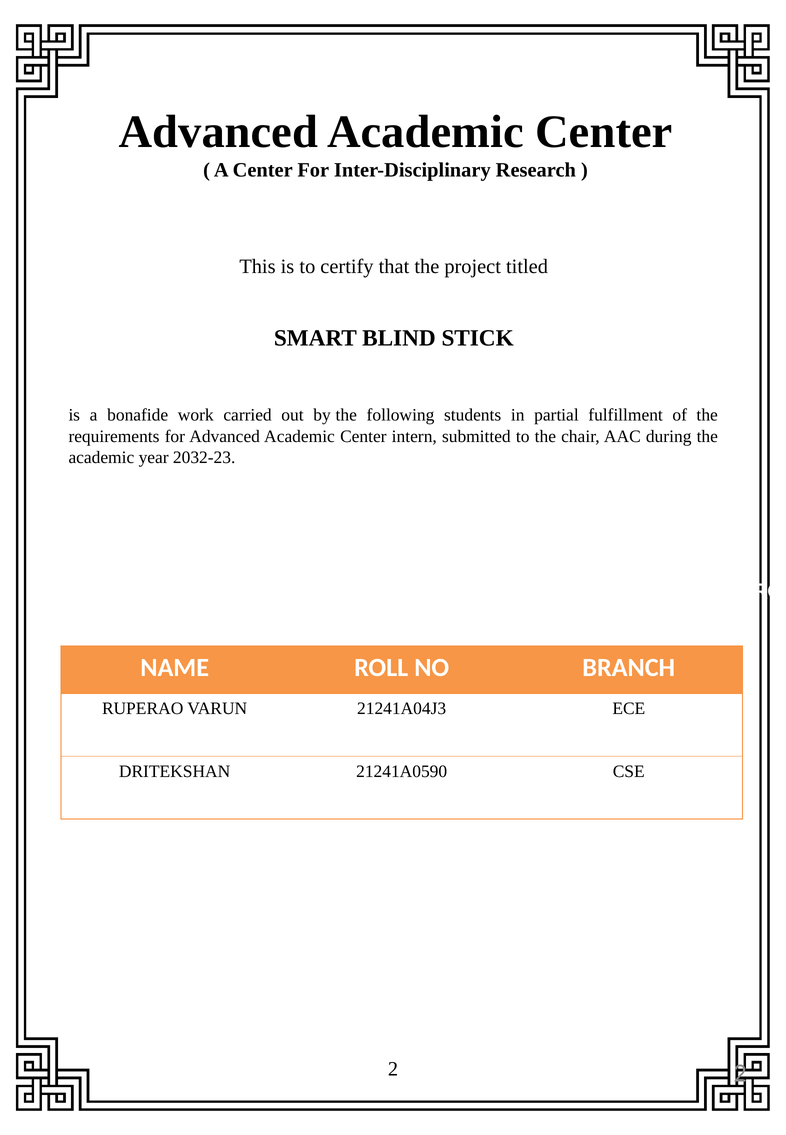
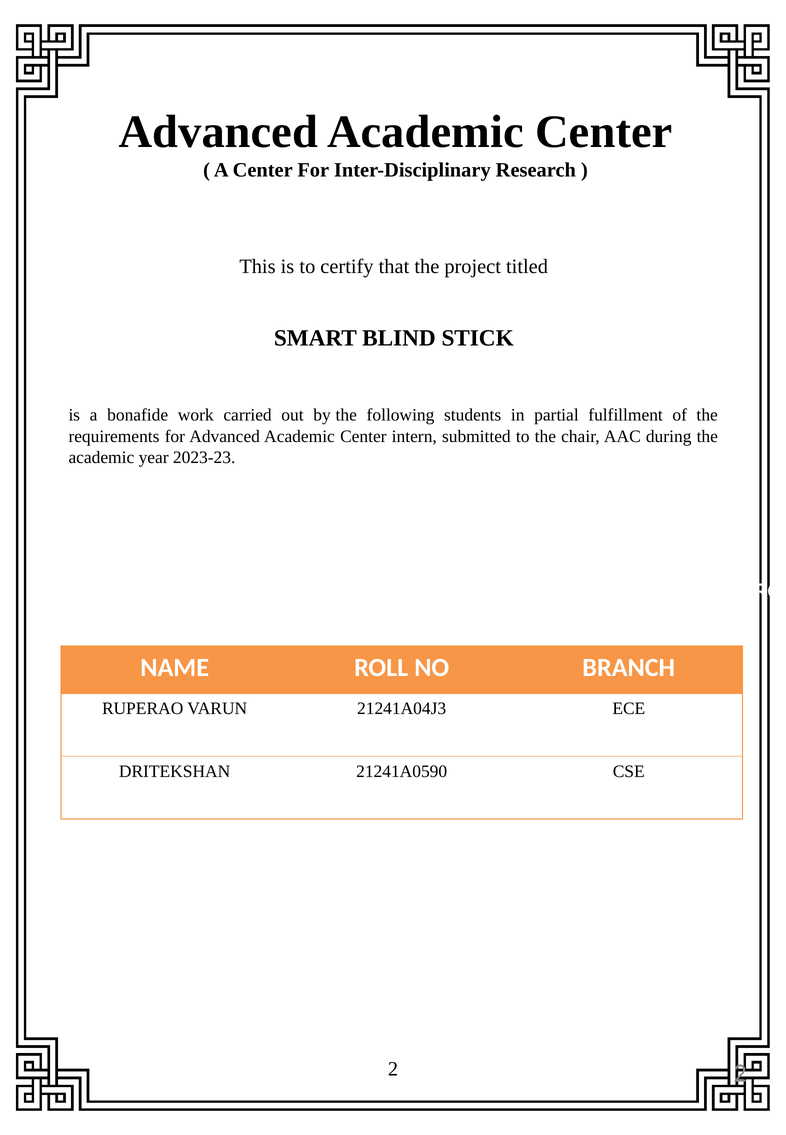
2032-23: 2032-23 -> 2023-23 (204, 458)
